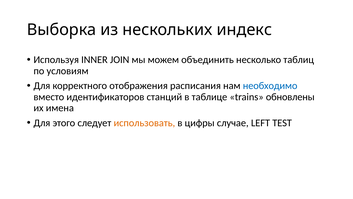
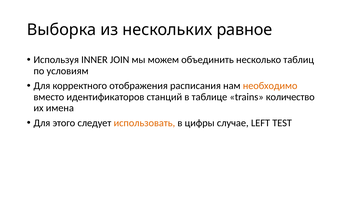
индекс: индекс -> равное (244, 30)
необходимо colour: blue -> orange (270, 86)
обновлены: обновлены -> количество (290, 97)
